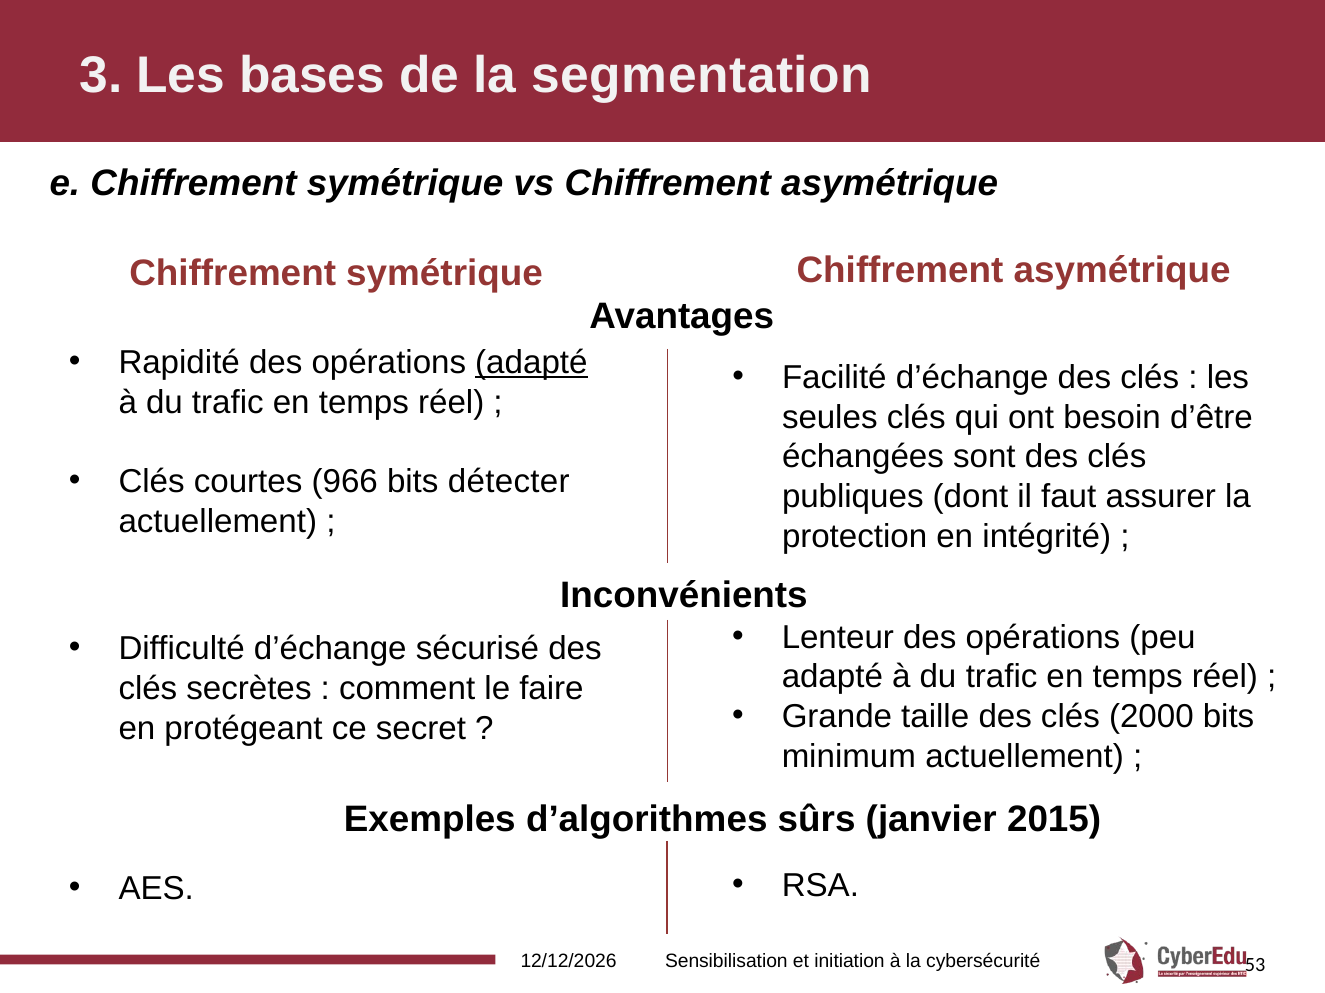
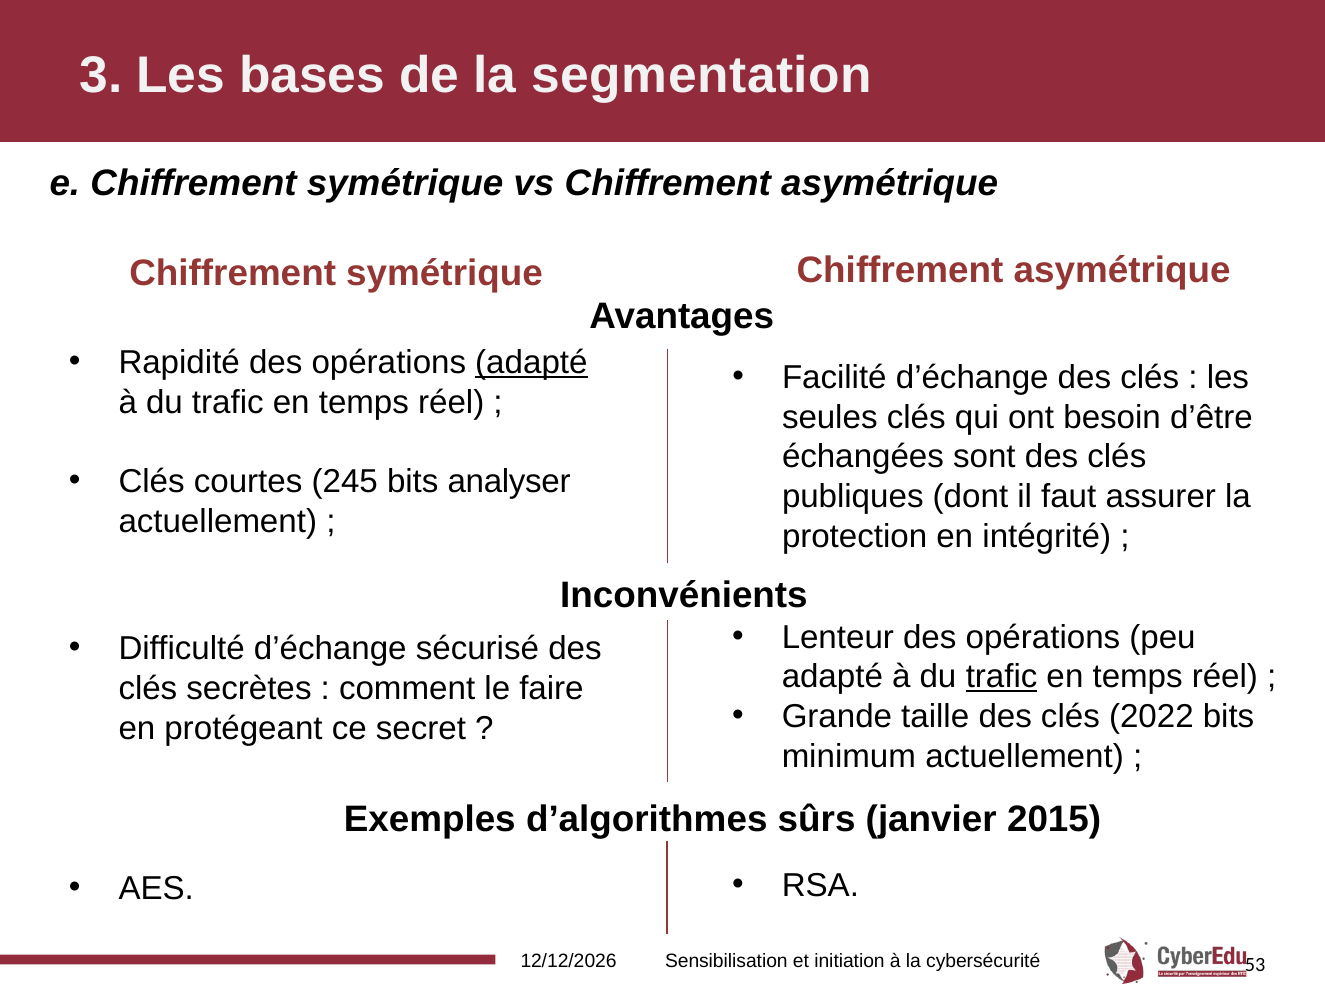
966: 966 -> 245 (345, 482)
détecter: détecter -> analyser (509, 482)
trafic underline: none -> present (1002, 677)
2000: 2000 -> 2022 (1151, 717)
